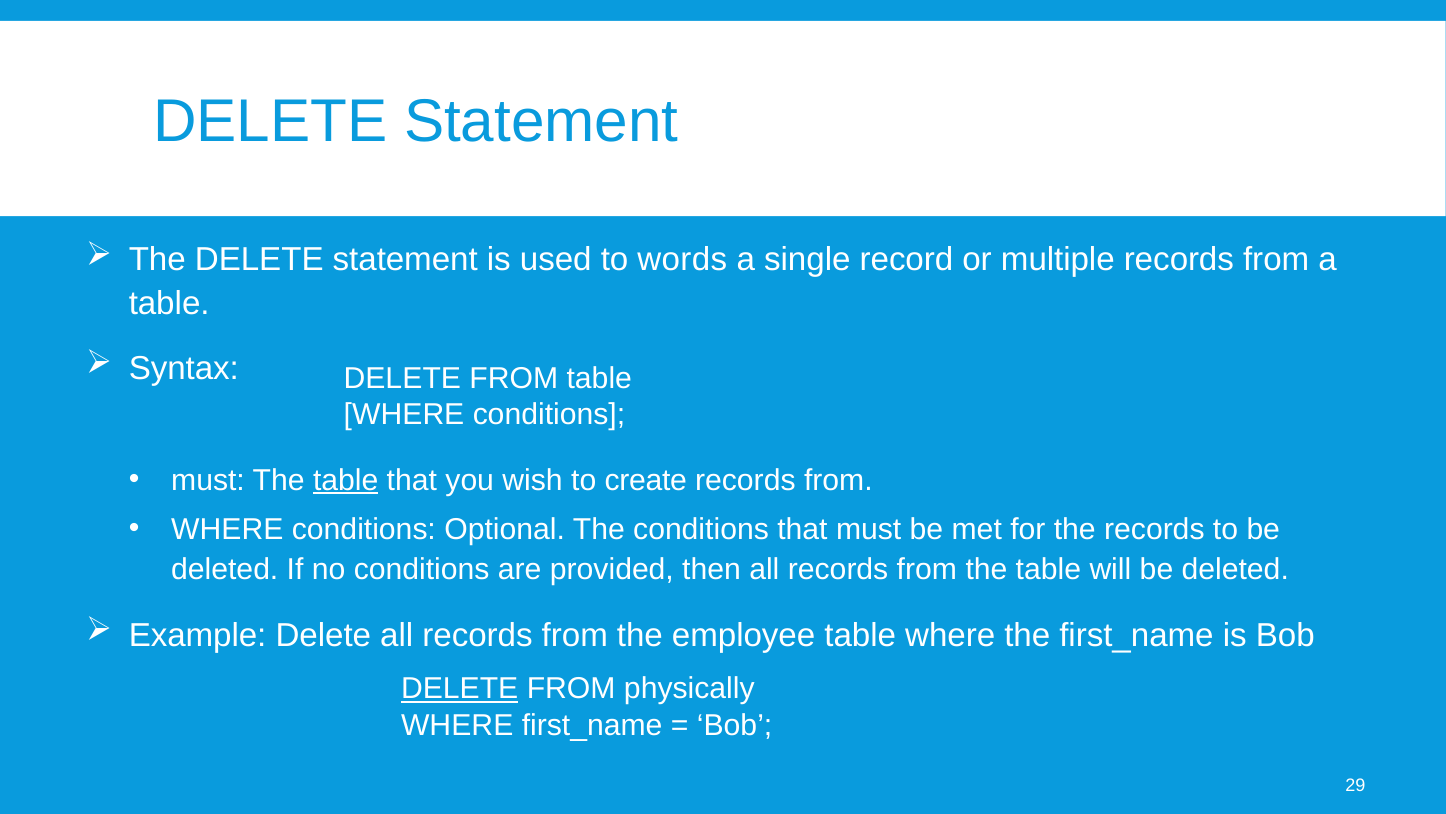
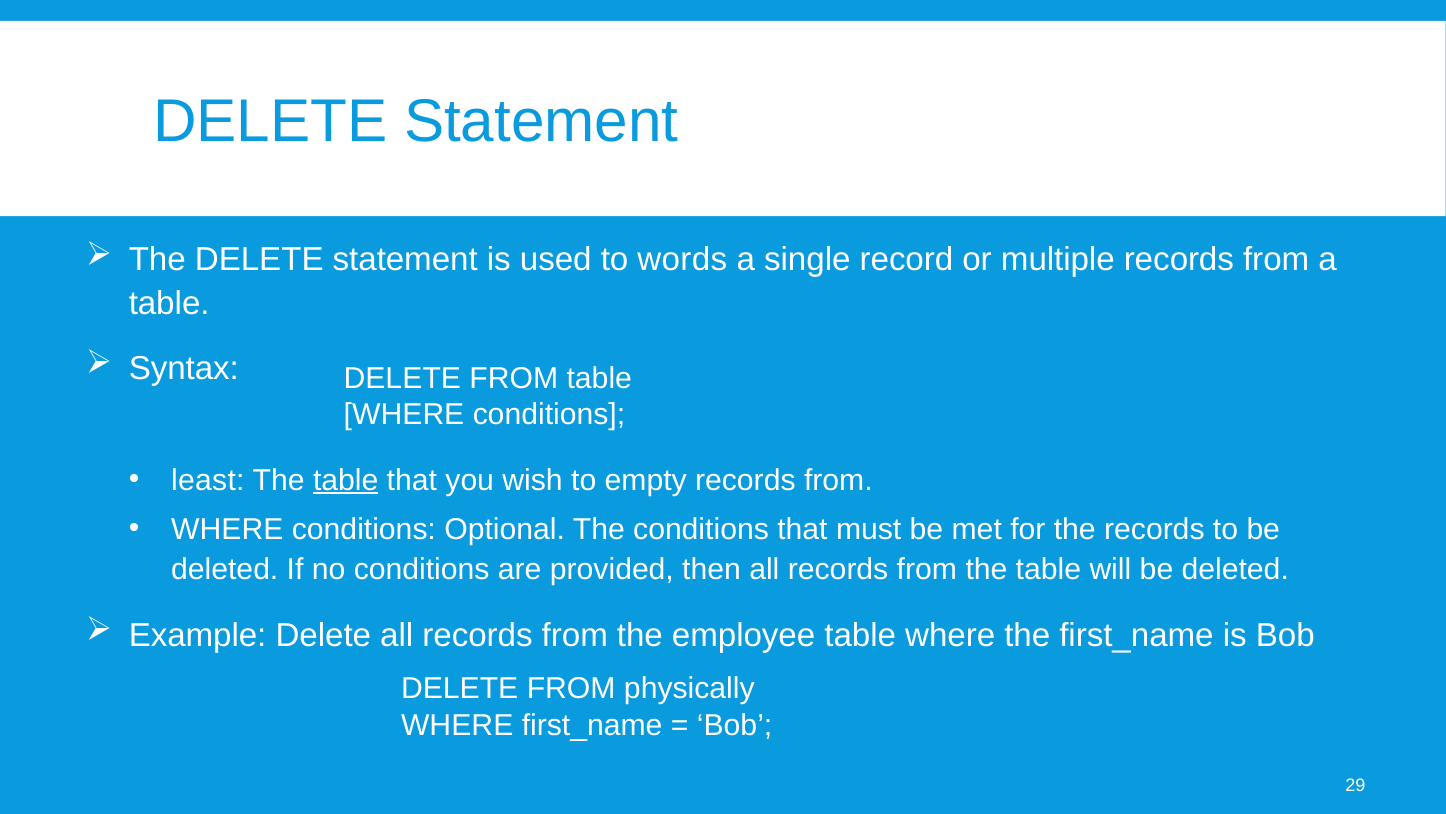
must: must -> least (208, 480)
create: create -> empty (646, 480)
DELETE underline: present -> none (460, 688)
